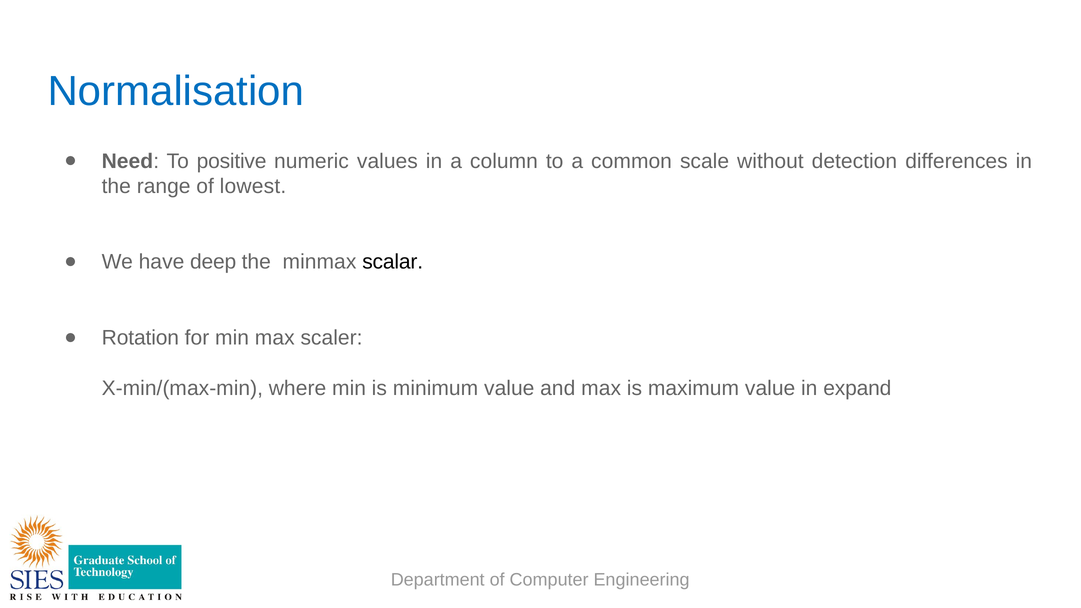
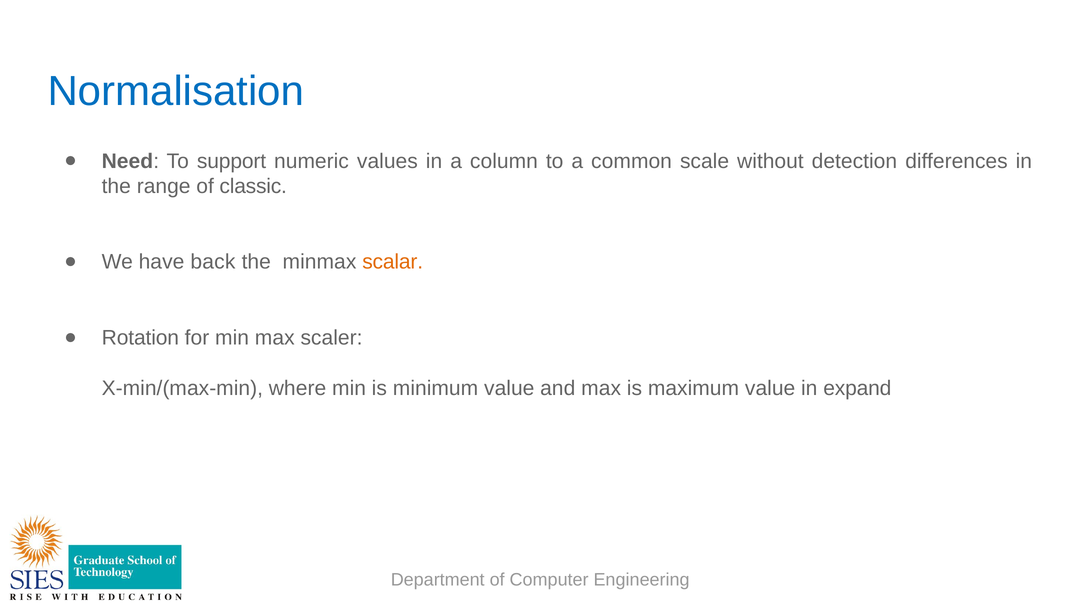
positive: positive -> support (232, 161)
lowest: lowest -> classic (253, 186)
deep: deep -> back (213, 262)
scalar colour: black -> orange (393, 262)
